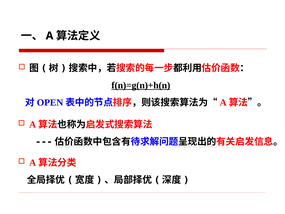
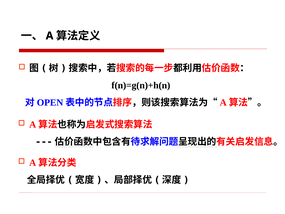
f(n)=g(n)+h(n underline: present -> none (141, 85)
